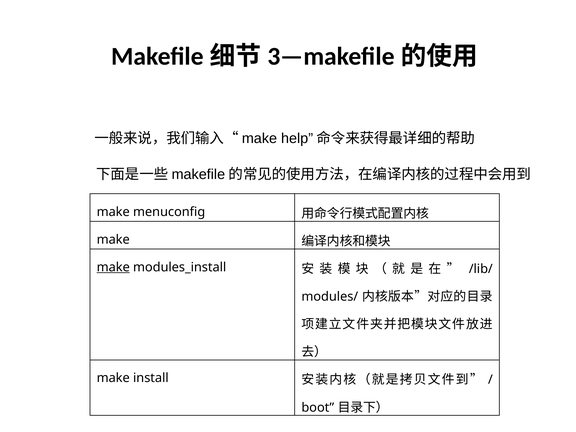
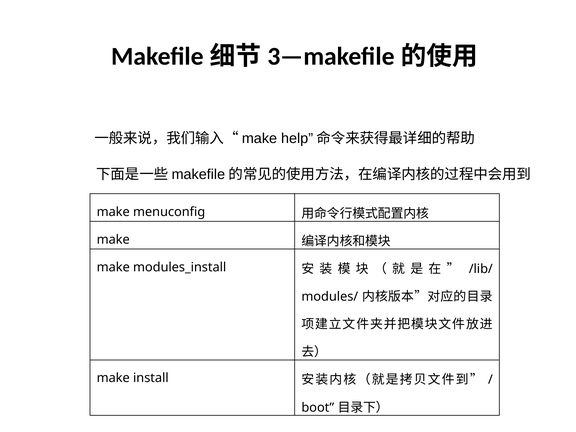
make underline: present -> none (113, 267)
